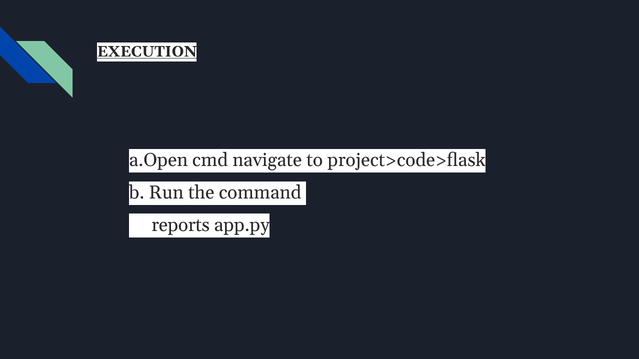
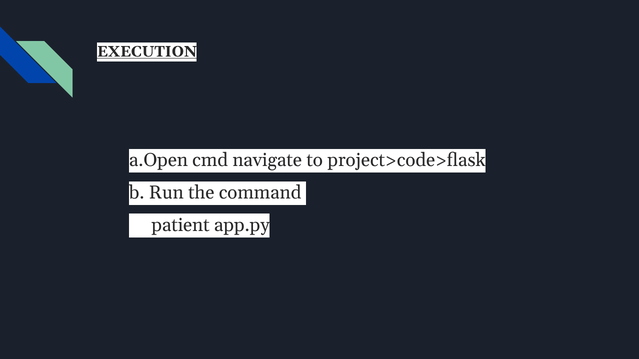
reports: reports -> patient (181, 225)
